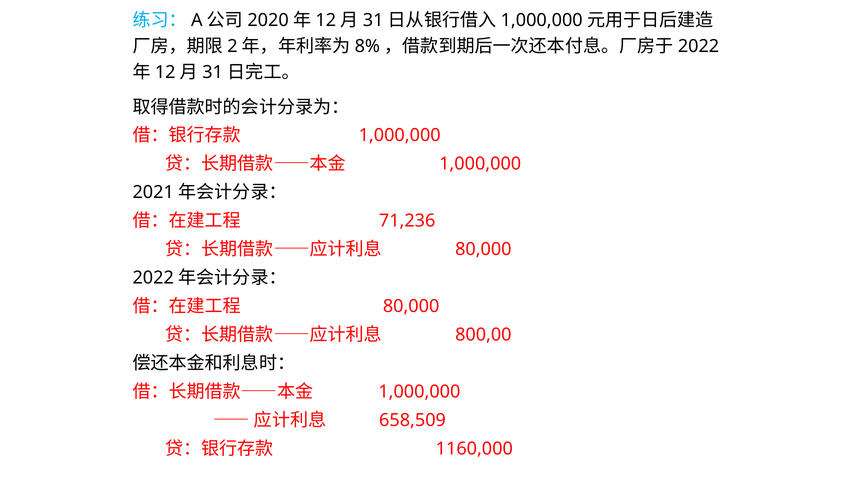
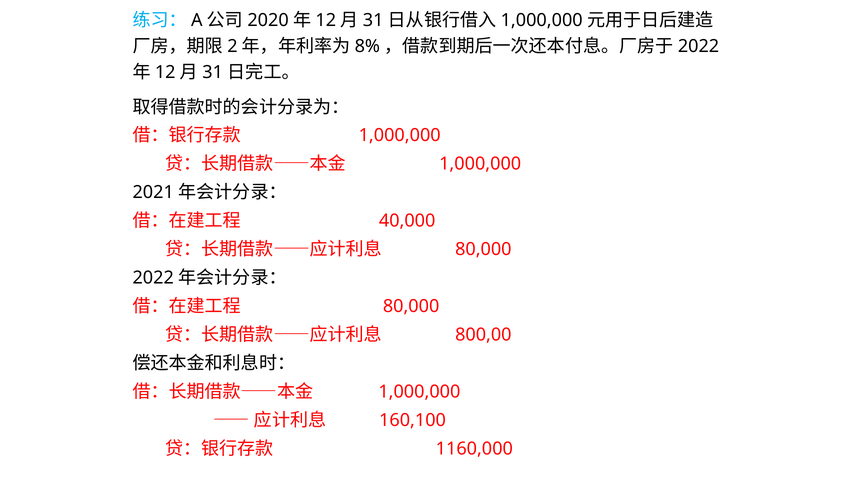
71,236: 71,236 -> 40,000 (407, 221)
658,509: 658,509 -> 160,100 (413, 421)
